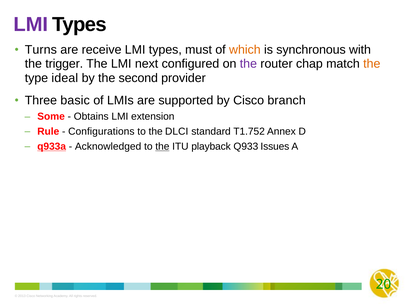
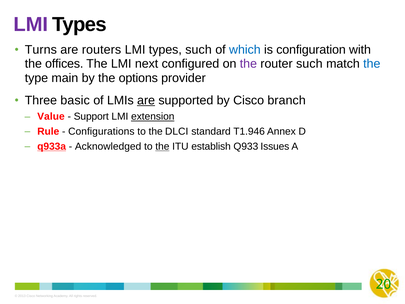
receive: receive -> routers (102, 50)
types must: must -> such (199, 50)
which colour: orange -> blue (245, 50)
synchronous: synchronous -> configuration (311, 50)
trigger: trigger -> offices (64, 64)
router chap: chap -> such (309, 64)
the colour: orange -> blue (372, 64)
ideal: ideal -> main (65, 78)
second: second -> options (138, 78)
are underline: none -> present (146, 100)
Some: Some -> Value (51, 117)
Obtains: Obtains -> Support (91, 117)
extension underline: none -> present (153, 117)
T1.752: T1.752 -> T1.946 (249, 131)
playback: playback -> establish (211, 146)
